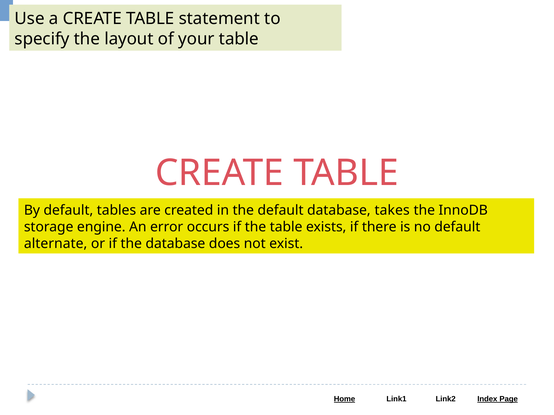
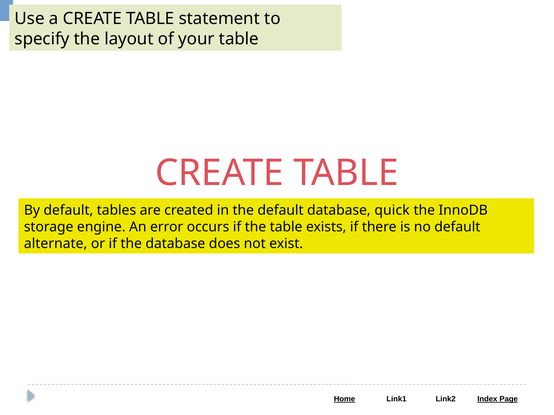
takes: takes -> quick (392, 211)
